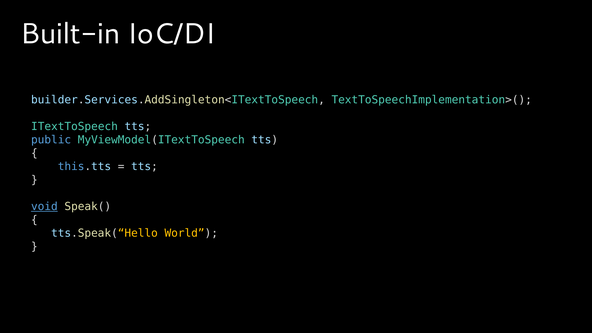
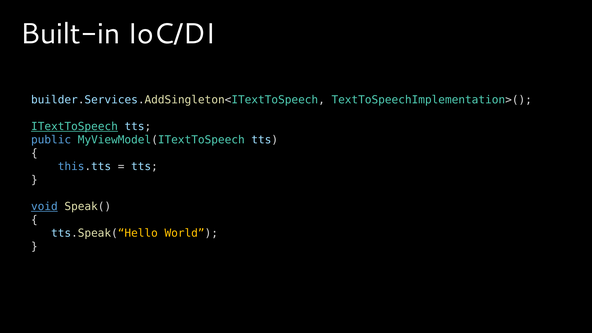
ITextToSpeech underline: none -> present (74, 127)
